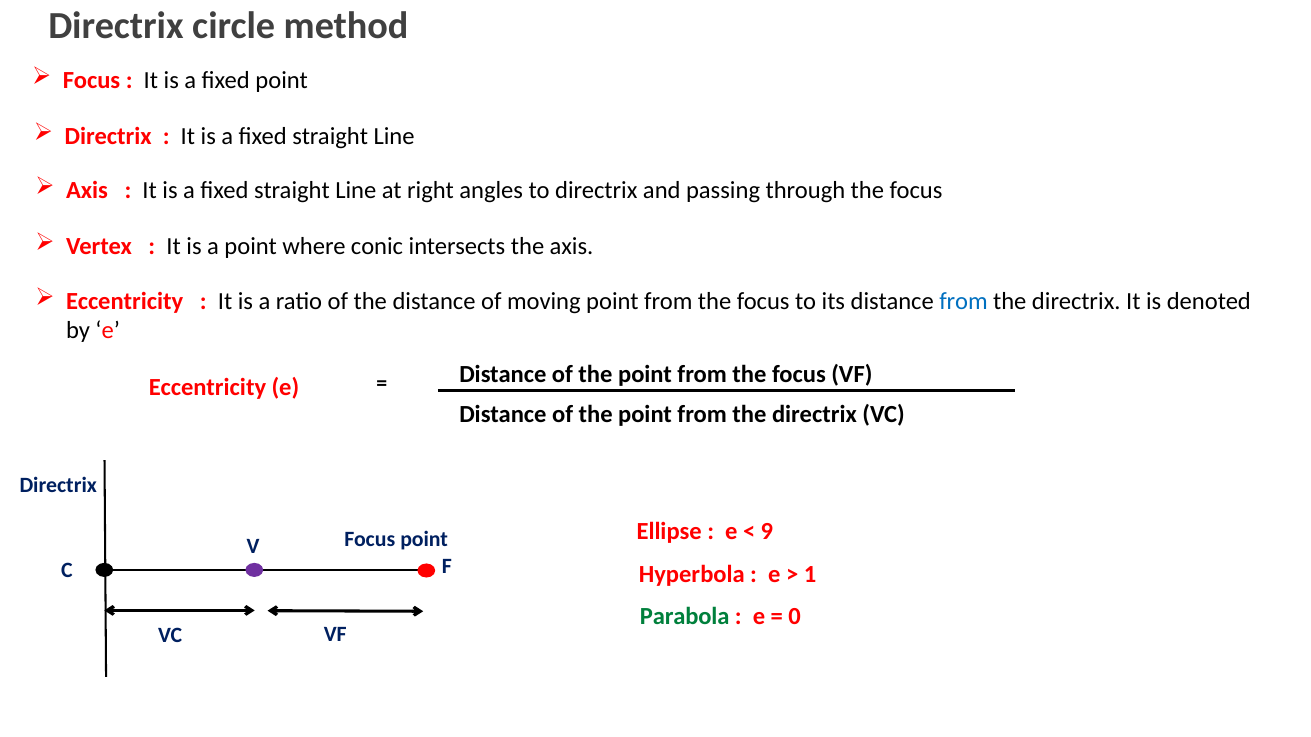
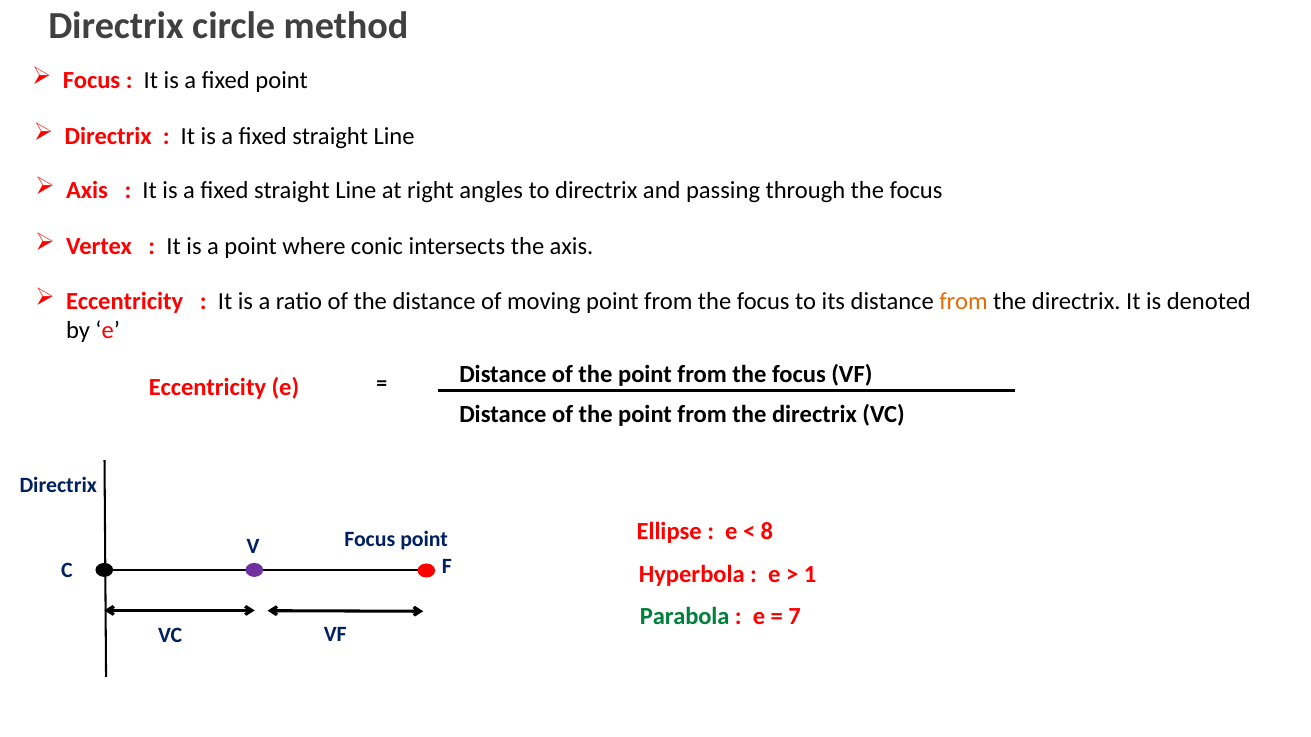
from colour: blue -> orange (963, 301)
9: 9 -> 8 (767, 532)
0: 0 -> 7 (795, 617)
